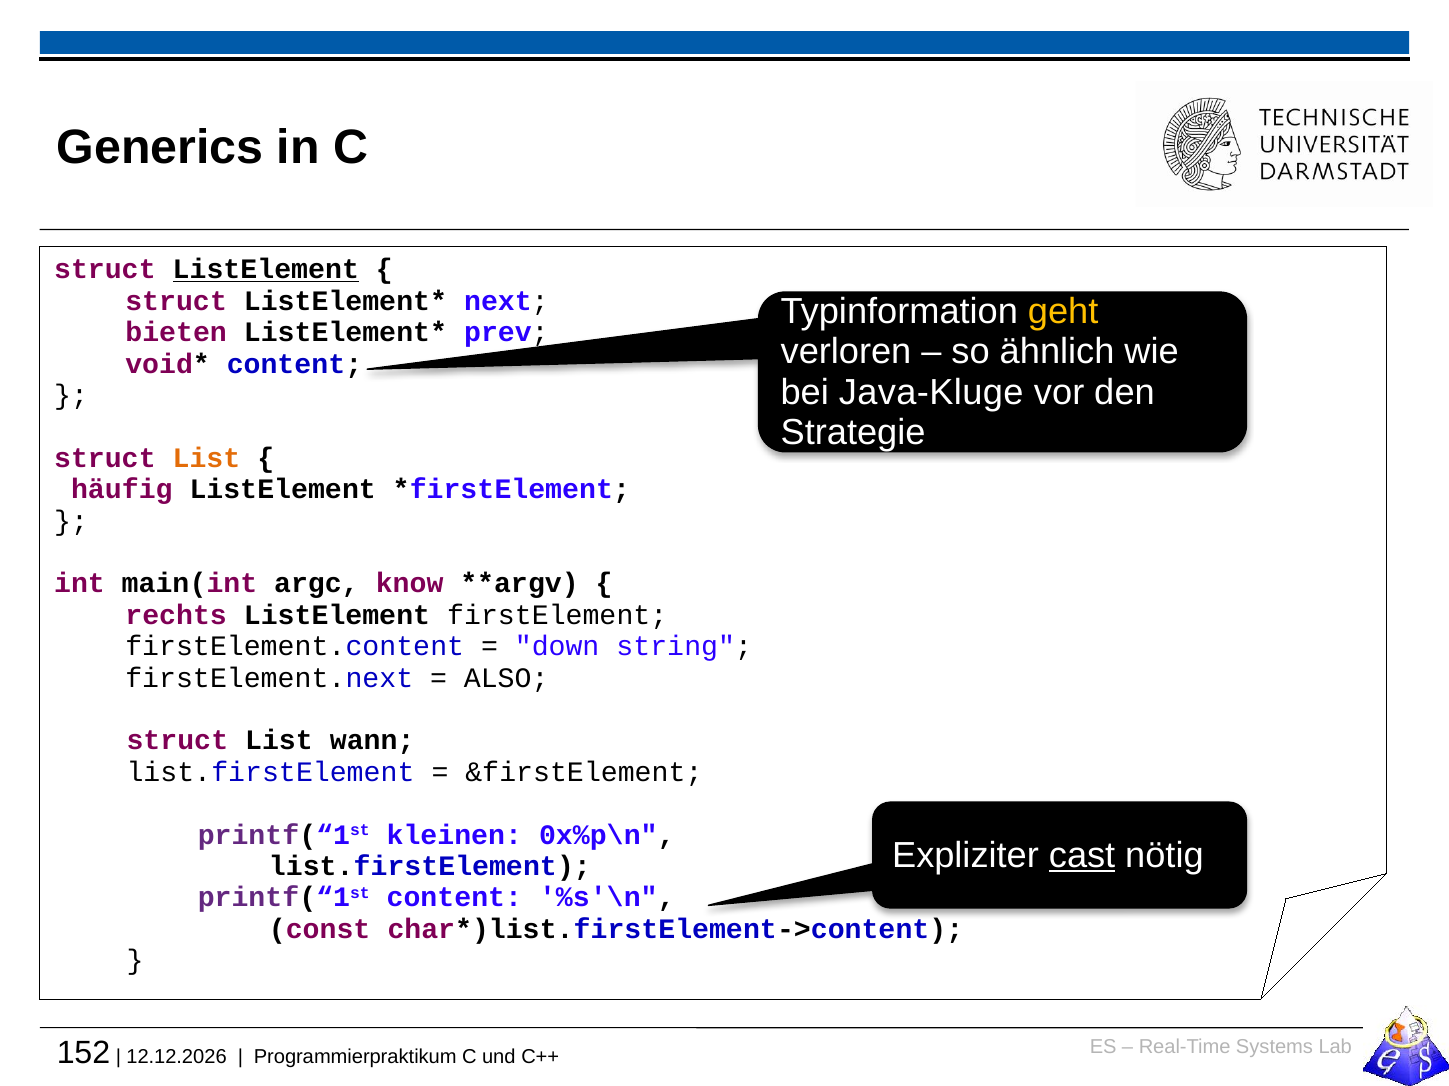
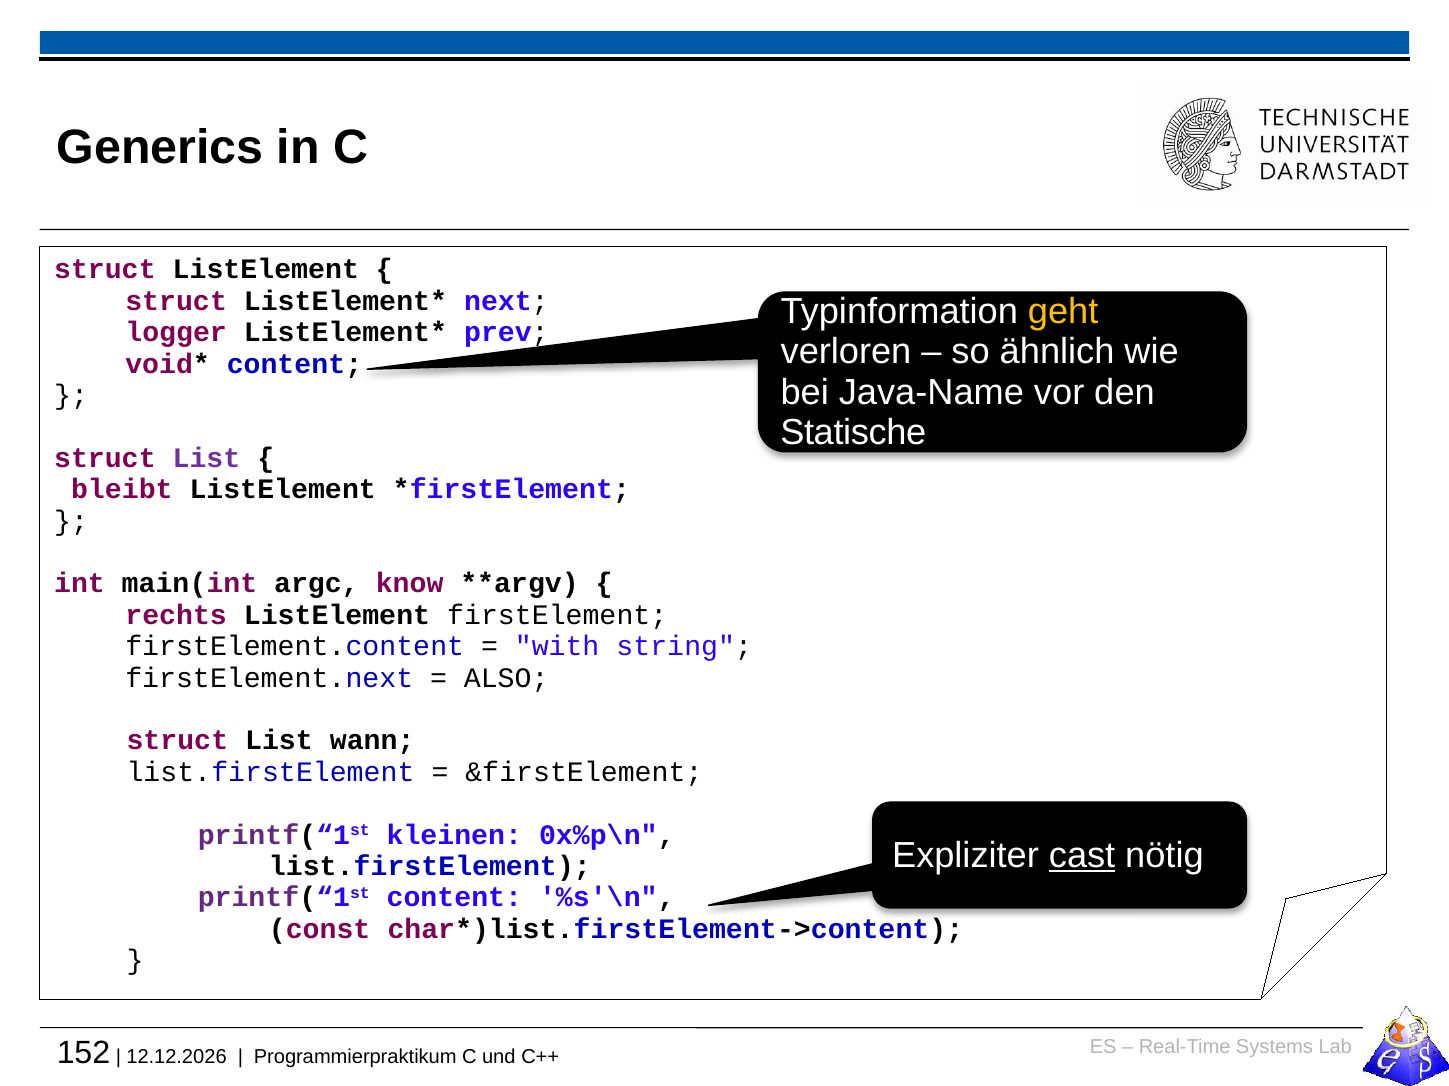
ListElement underline: present -> none (266, 270)
bieten: bieten -> logger (176, 333)
Java-Kluge: Java-Kluge -> Java-Name (931, 393)
Strategie: Strategie -> Statische (853, 433)
List colour: orange -> purple (206, 458)
häufig: häufig -> bleibt (122, 490)
down: down -> with (557, 647)
